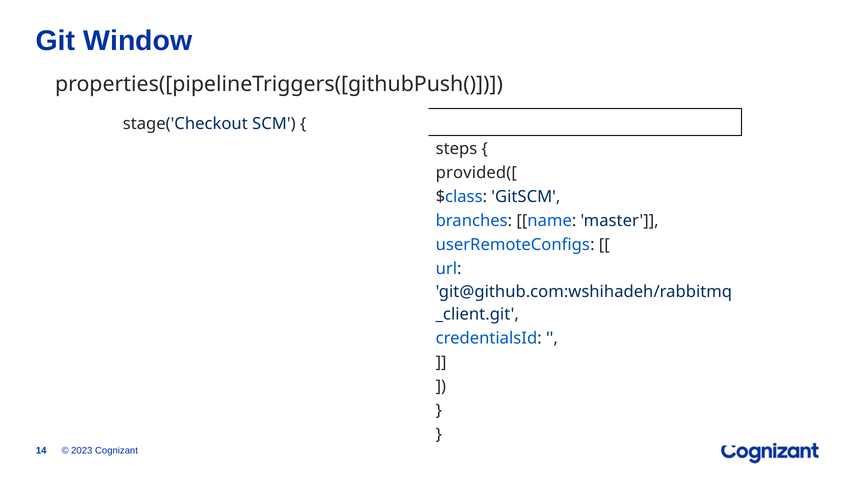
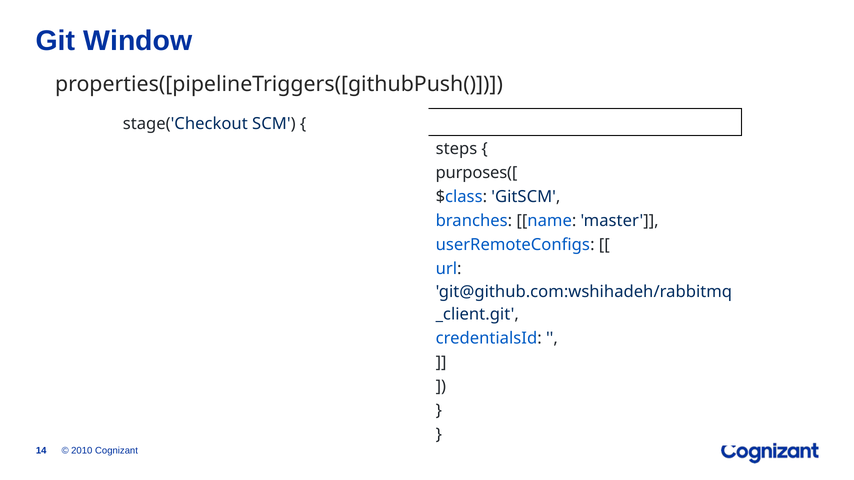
provided([: provided([ -> purposes([ (476, 173)
2023: 2023 -> 2010 (82, 451)
